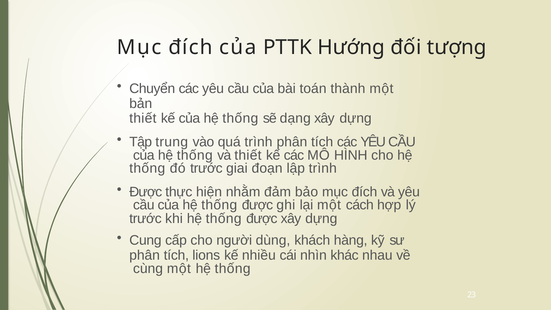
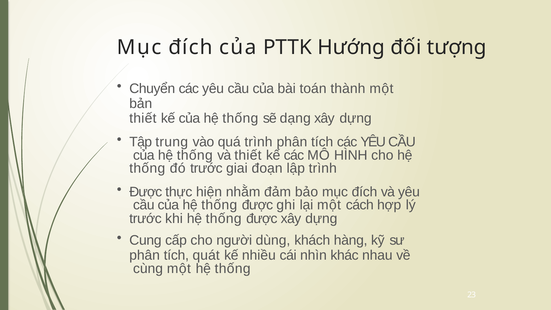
lions: lions -> quát (206, 255)
